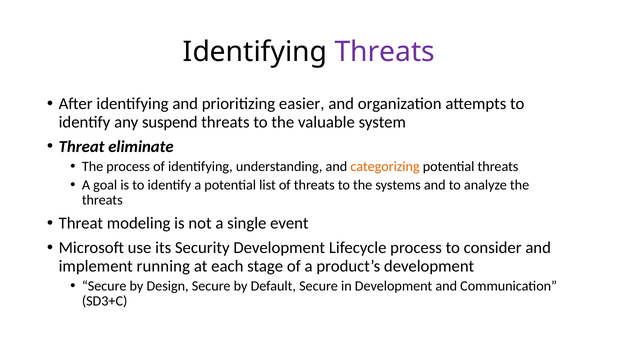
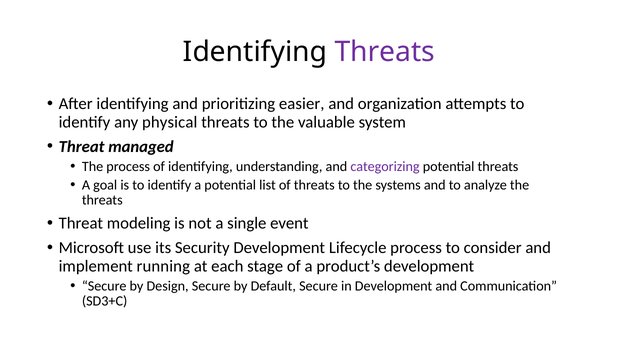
suspend: suspend -> physical (170, 122)
eliminate: eliminate -> managed (141, 146)
categorizing colour: orange -> purple (385, 166)
